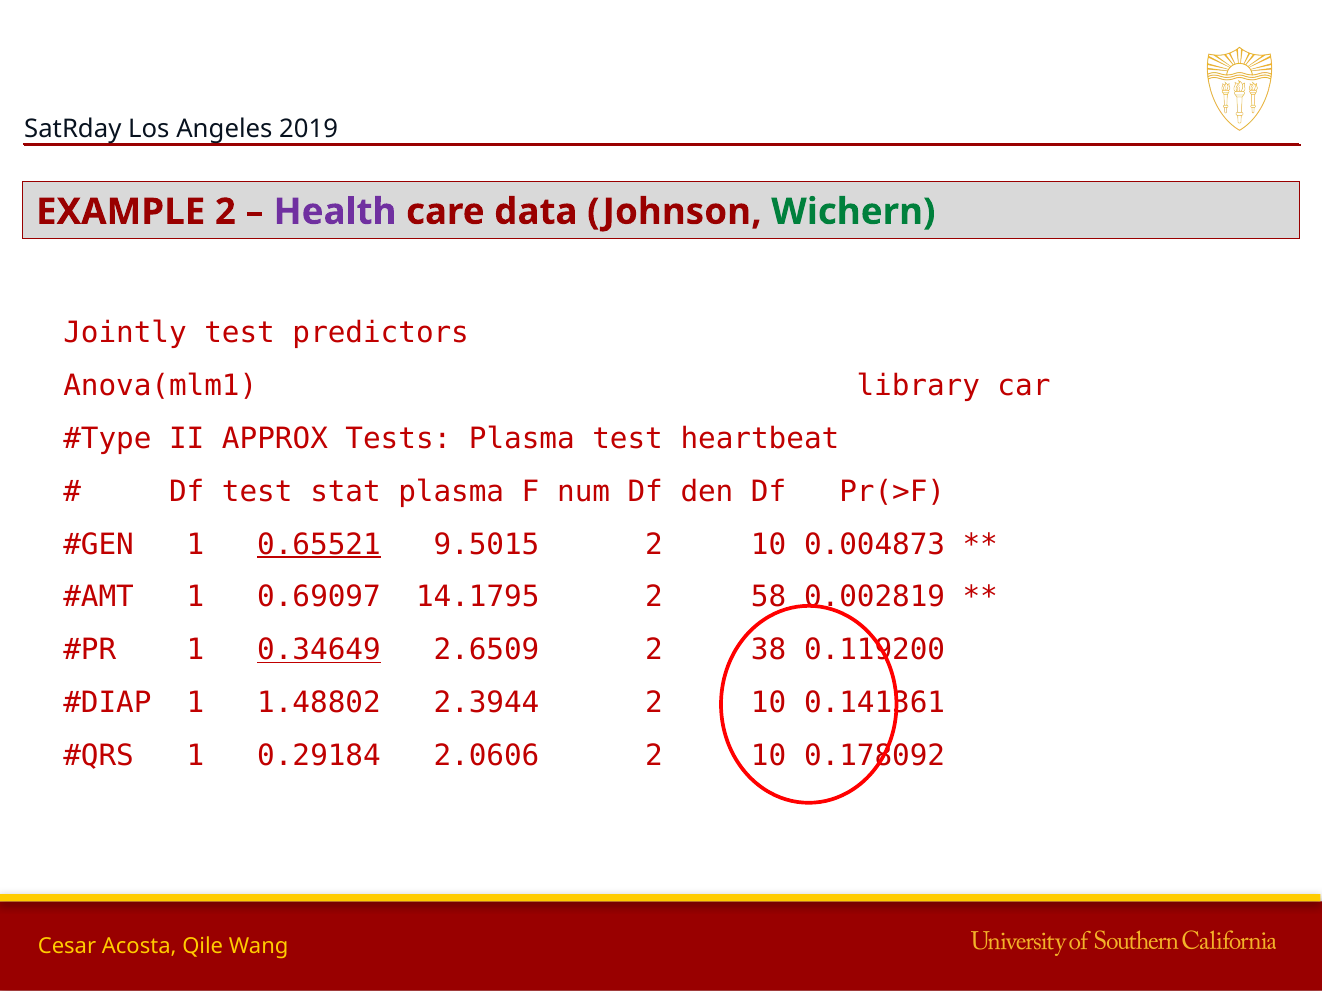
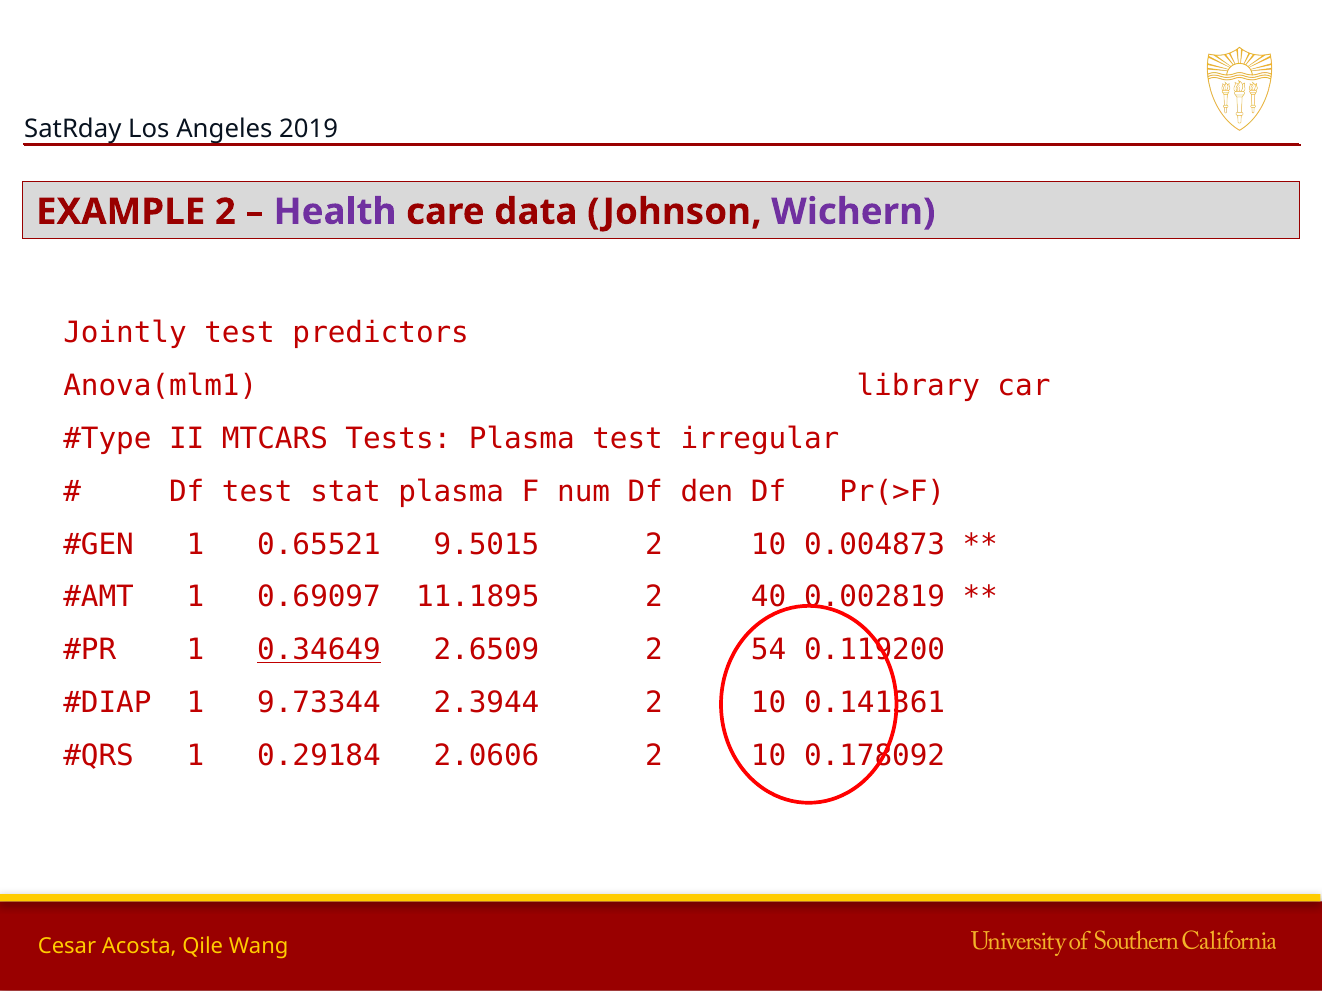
Wichern colour: green -> purple (853, 212)
APPROX: APPROX -> MTCARS (275, 439)
heartbeat: heartbeat -> irregular (760, 439)
0.65521 underline: present -> none (319, 545)
14.1795: 14.1795 -> 11.1895 (478, 597)
58: 58 -> 40 (769, 597)
38: 38 -> 54 (769, 650)
1.48802: 1.48802 -> 9.73344 (319, 703)
